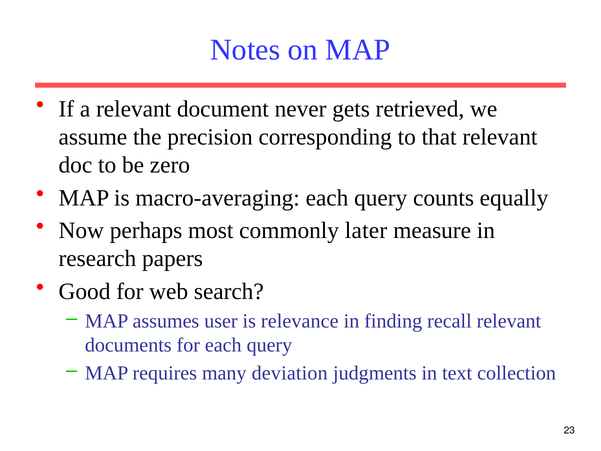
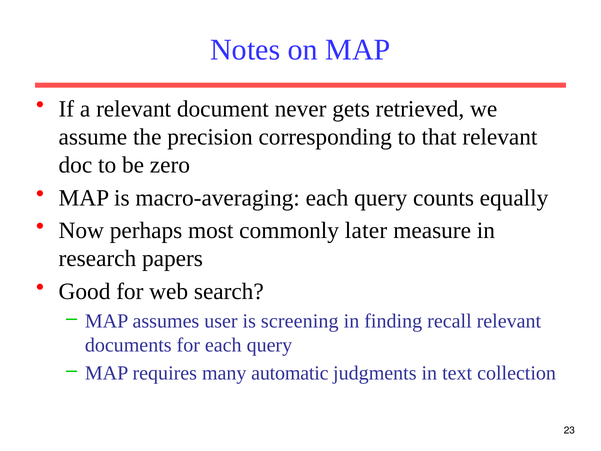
relevance: relevance -> screening (300, 321)
deviation: deviation -> automatic (290, 373)
